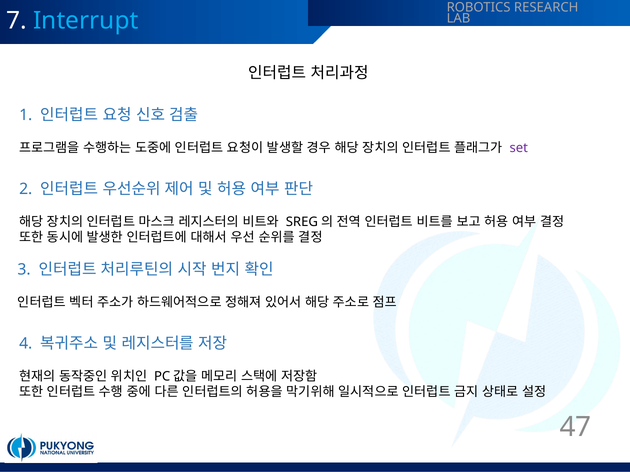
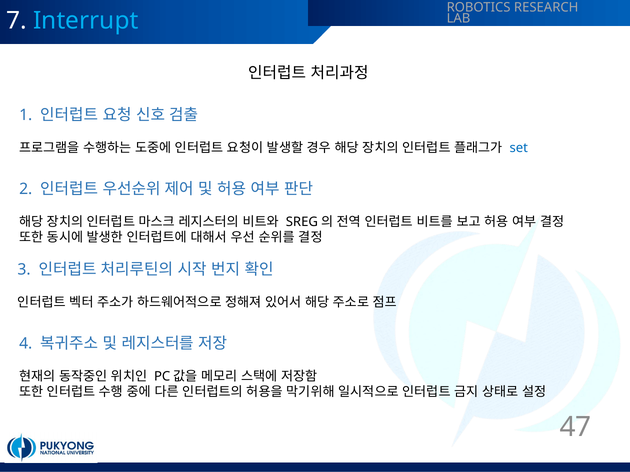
set colour: purple -> blue (519, 148)
